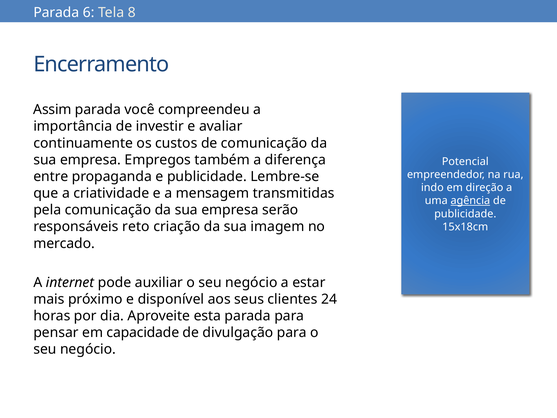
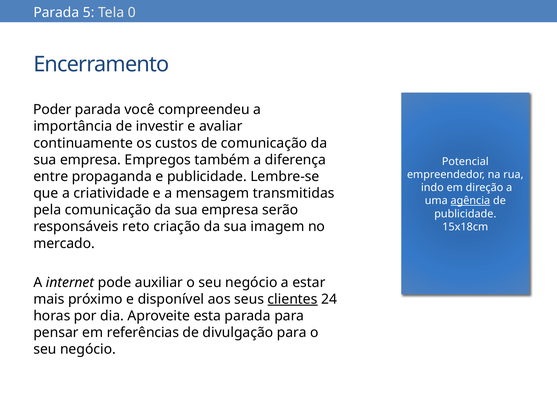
6: 6 -> 5 (89, 13)
8: 8 -> 0 (132, 13)
Assim: Assim -> Poder (52, 110)
clientes underline: none -> present (293, 299)
capacidade: capacidade -> referências (143, 332)
